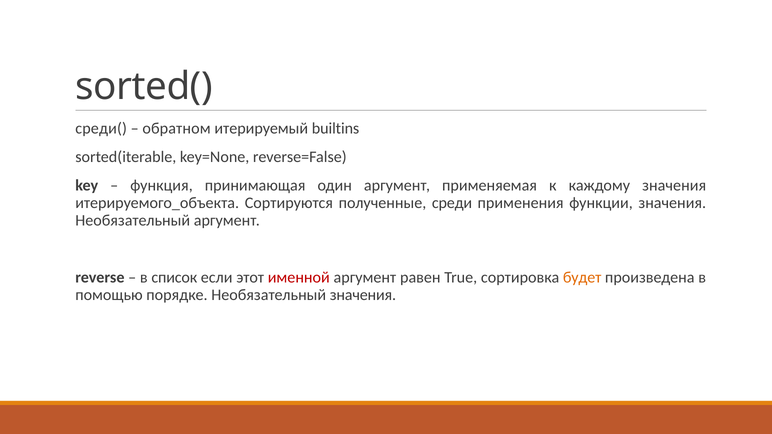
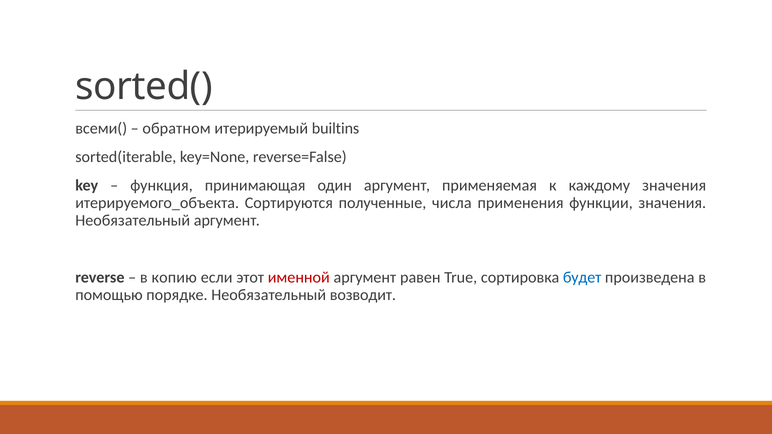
среди(: среди( -> всеми( (101, 128)
среди: среди -> числа (452, 203)
список: список -> копию (174, 278)
будет colour: orange -> blue (582, 278)
Необязательный значения: значения -> возводит (363, 295)
